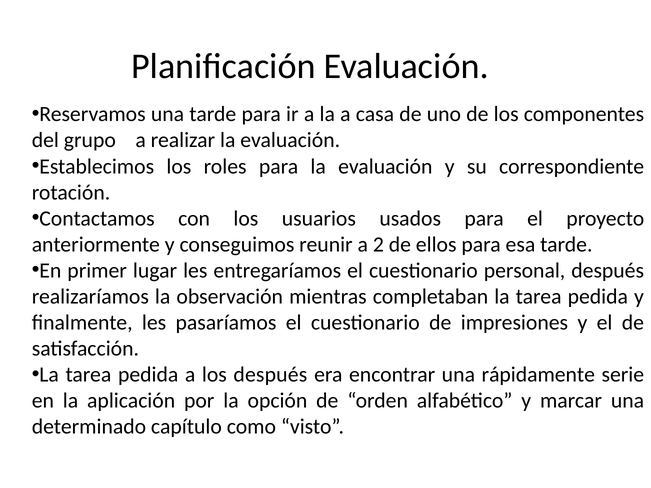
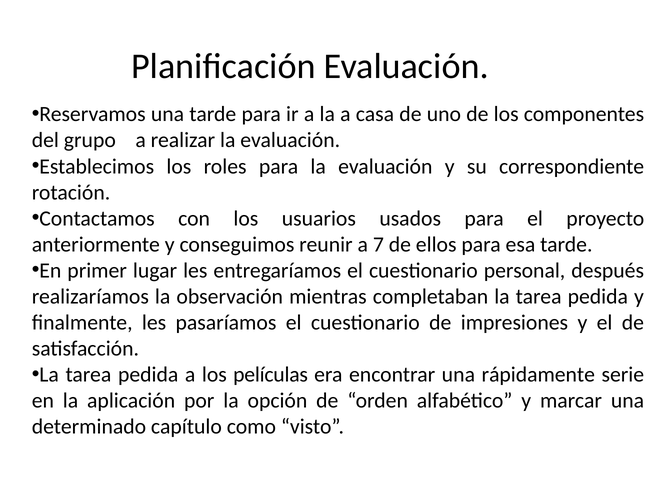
2: 2 -> 7 (378, 245)
los después: después -> películas (271, 375)
